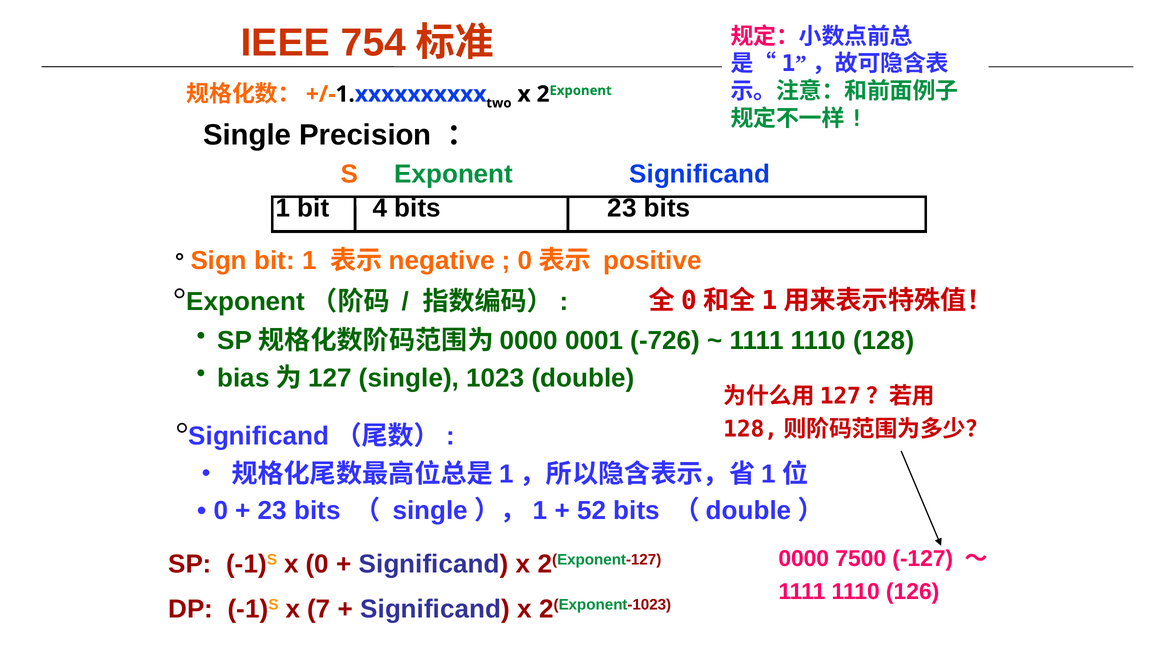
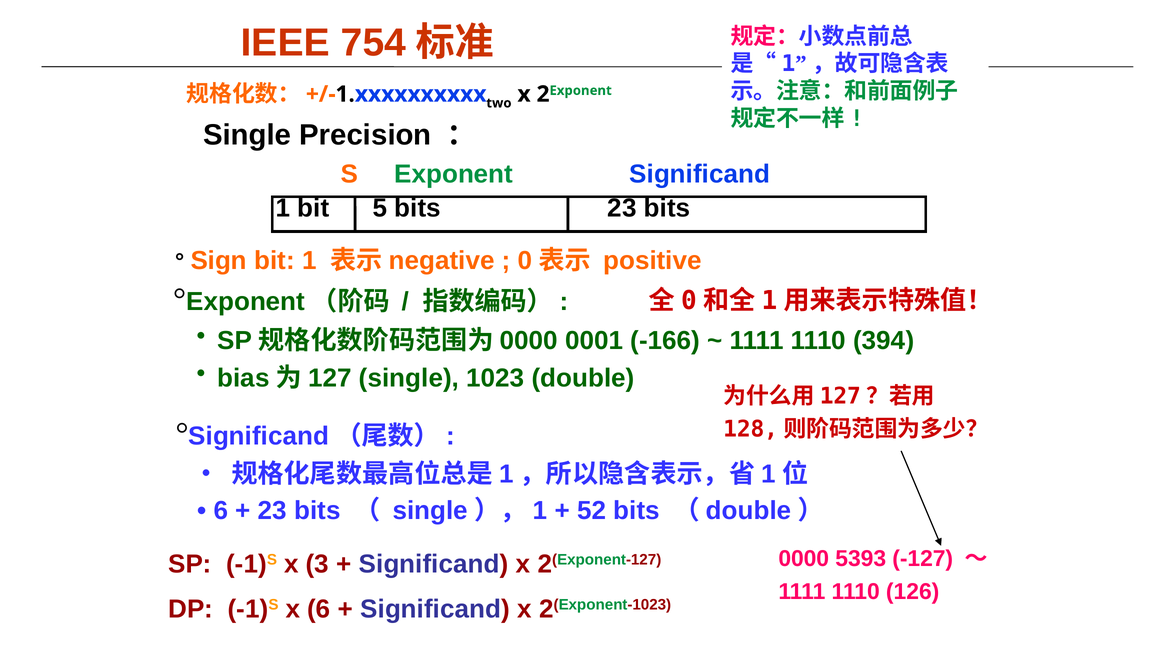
4: 4 -> 5 (380, 208)
-726: -726 -> -166 (665, 340)
128: 128 -> 394 (884, 340)
0: 0 -> 6 (221, 511)
7500: 7500 -> 5393 (861, 559)
x 0: 0 -> 3 (317, 564)
x 7: 7 -> 6 (319, 609)
